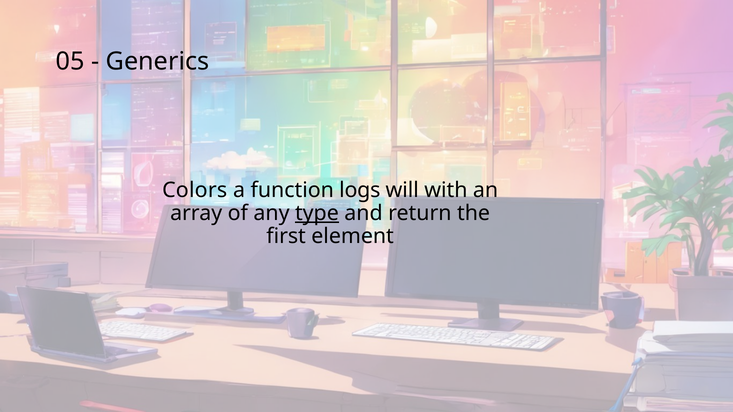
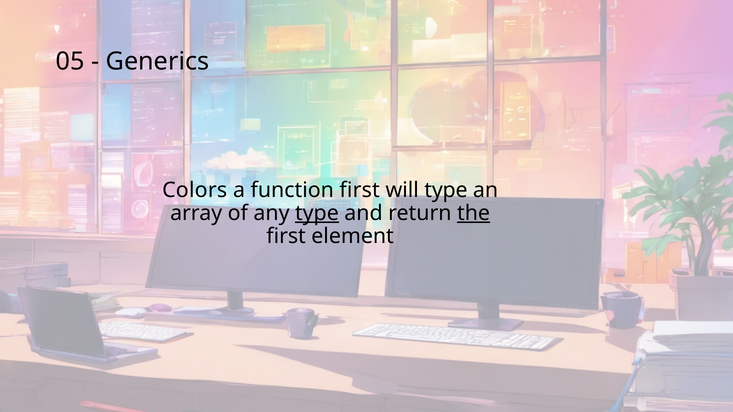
function logs: logs -> first (360, 190)
will with: with -> type (446, 190)
the underline: none -> present (474, 213)
